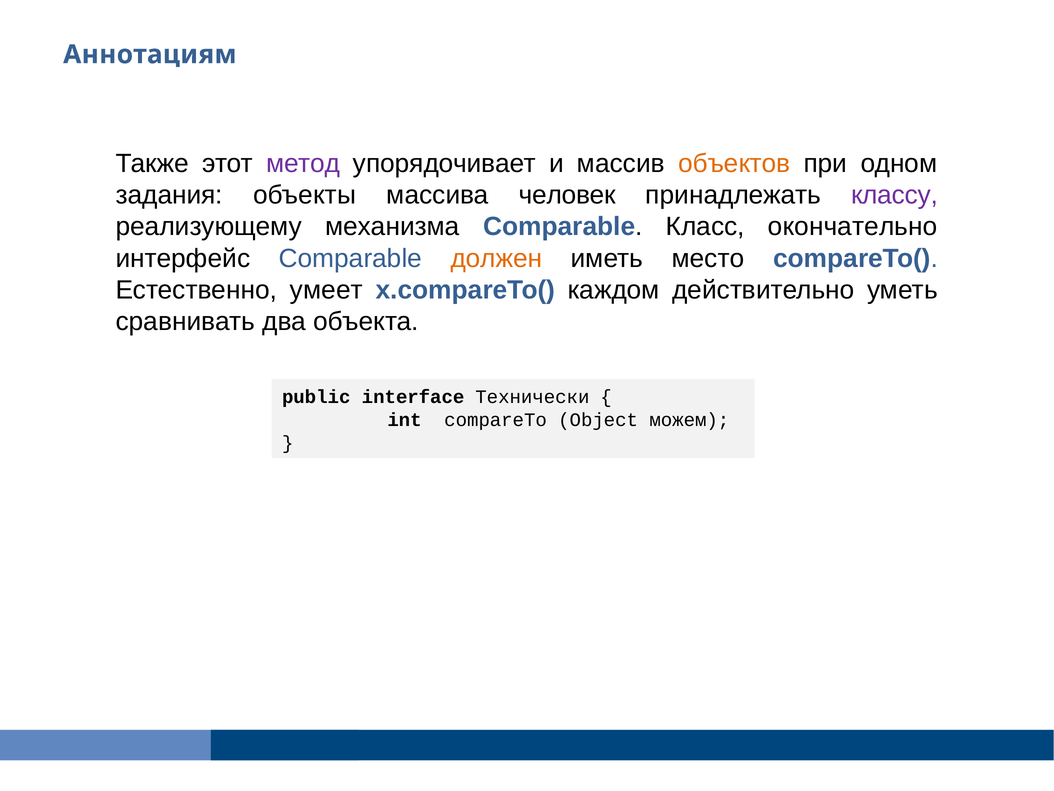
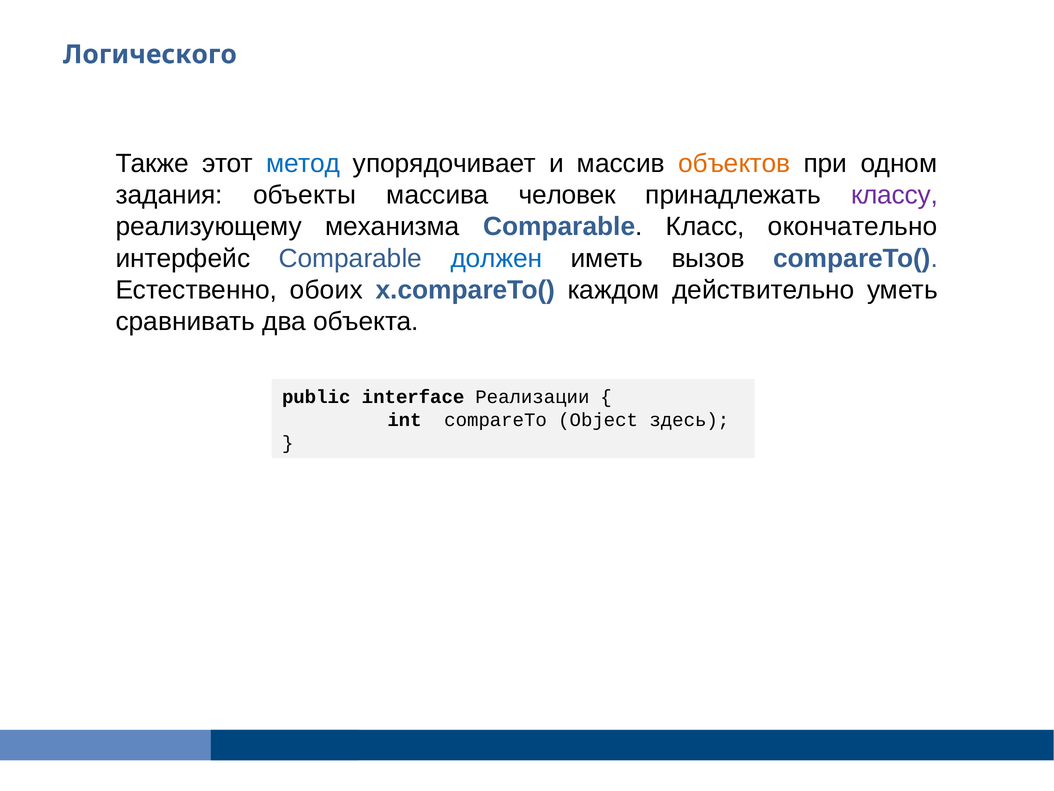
Аннотациям: Аннотациям -> Логического (150, 55)
метод colour: purple -> blue (303, 163)
должен colour: orange -> blue (496, 258)
место: место -> вызов (708, 258)
умеет: умеет -> обоих (326, 290)
Технически: Технически -> Реализации (532, 397)
можем: можем -> здесь (689, 420)
